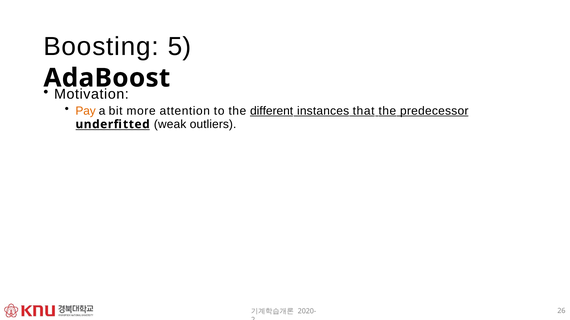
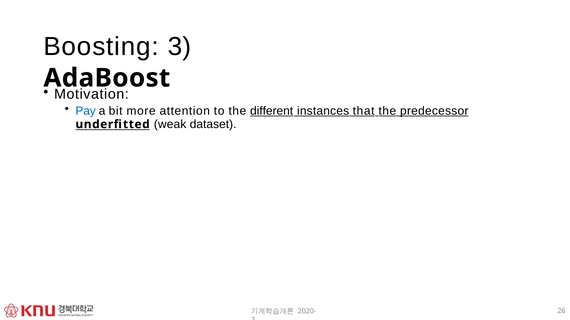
5: 5 -> 3 (180, 47)
Pay colour: orange -> blue (86, 111)
outliers: outliers -> dataset (213, 125)
